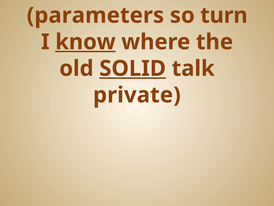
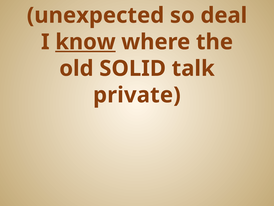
parameters: parameters -> unexpected (95, 15)
turn: turn -> deal (224, 15)
SOLID underline: present -> none (133, 68)
